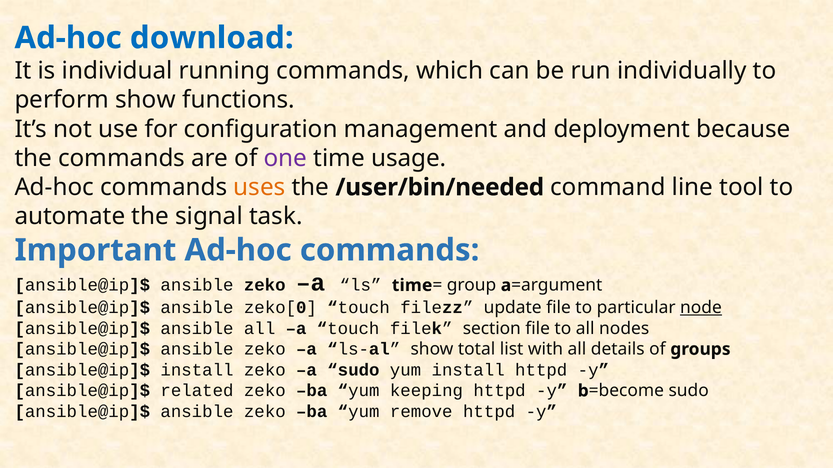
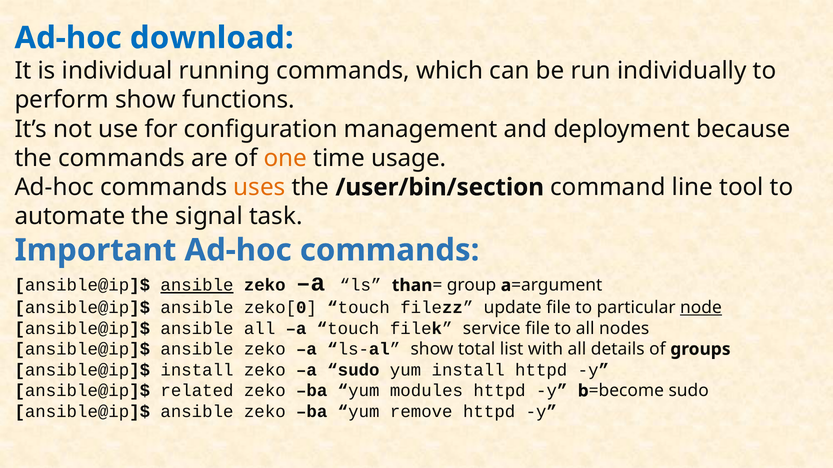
one colour: purple -> orange (285, 158)
/user/bin/needed: /user/bin/needed -> /user/bin/section (440, 187)
ansible underline: none -> present (197, 286)
ls time: time -> than (412, 286)
section: section -> service (492, 329)
keeping: keeping -> modules (426, 391)
